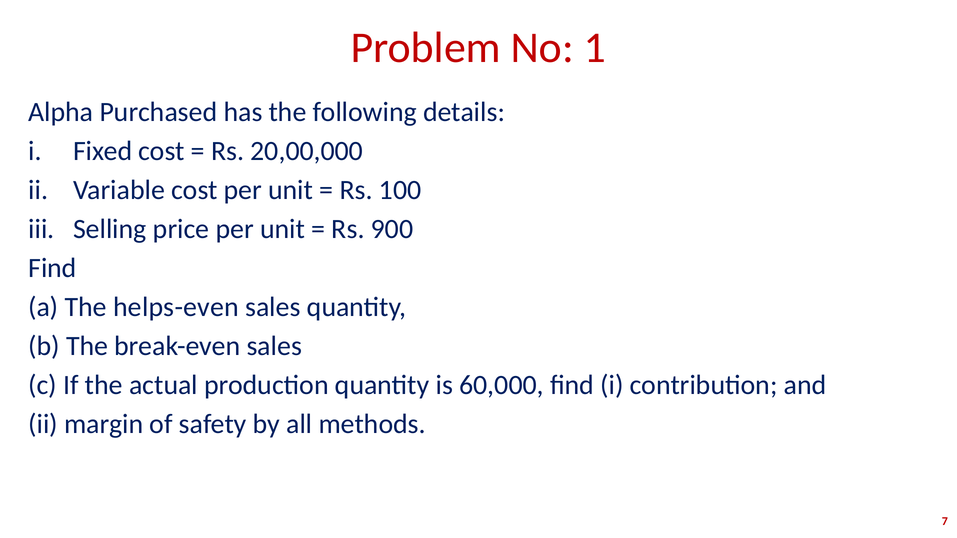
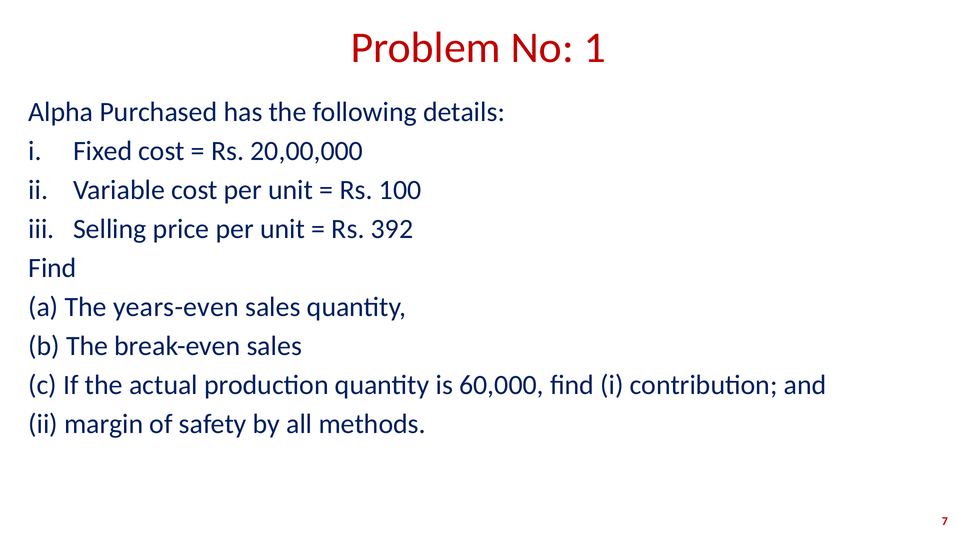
900: 900 -> 392 (392, 229)
helps-even: helps-even -> years-even (176, 307)
